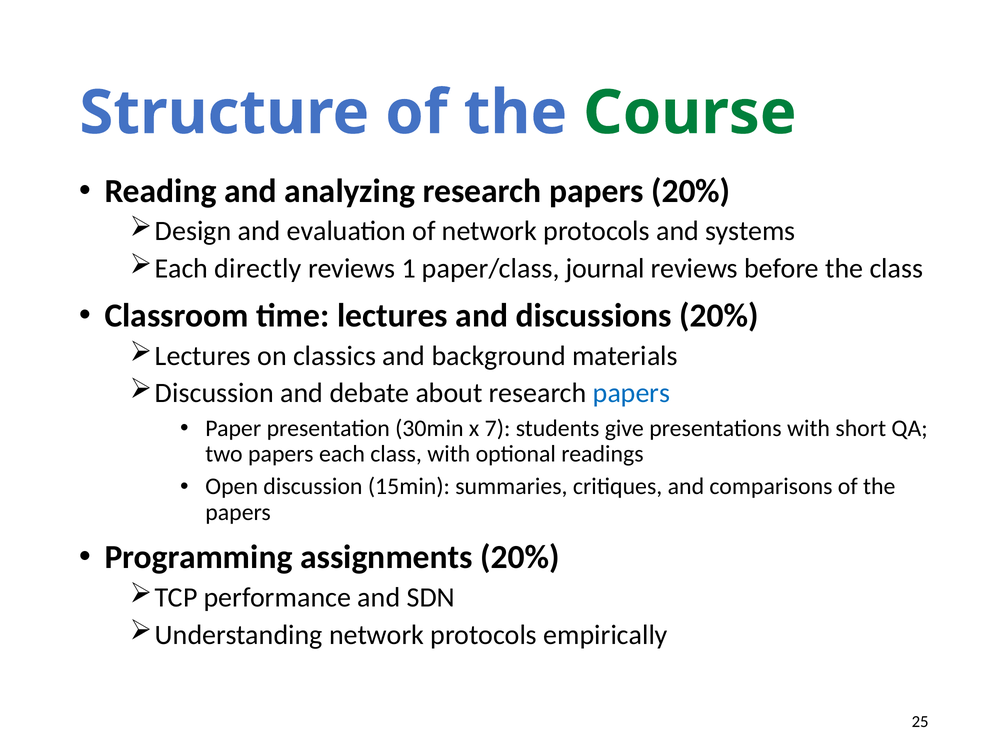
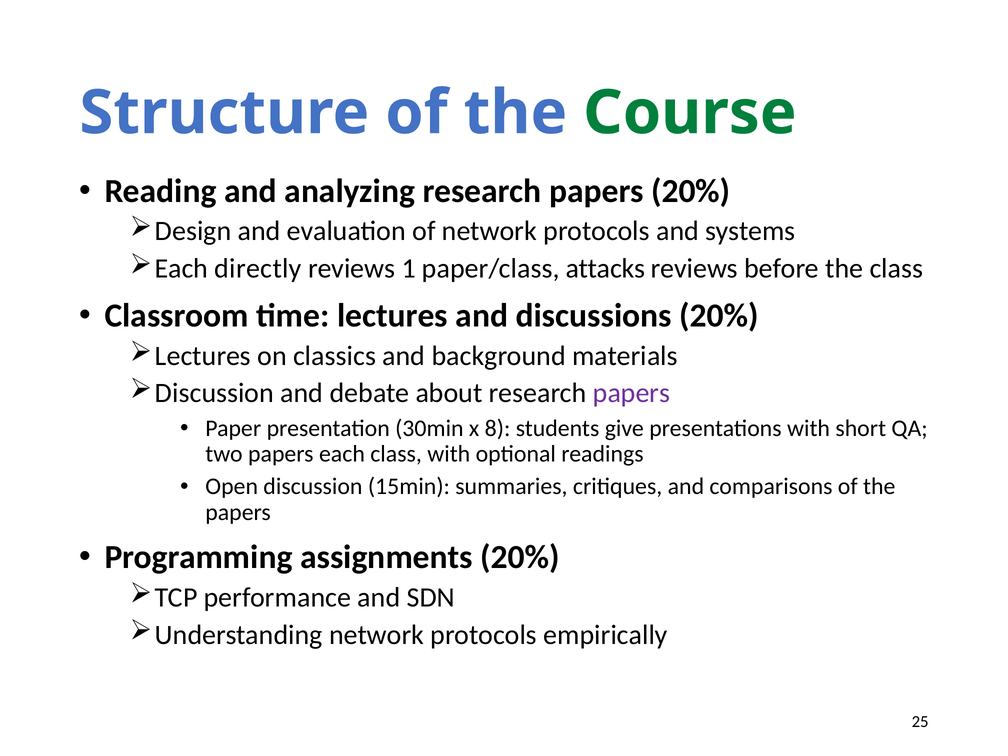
journal: journal -> attacks (605, 268)
papers colour: blue -> purple (631, 393)
7: 7 -> 8 (498, 428)
